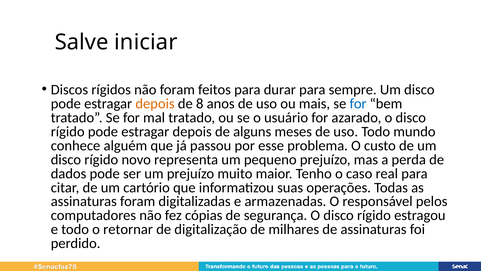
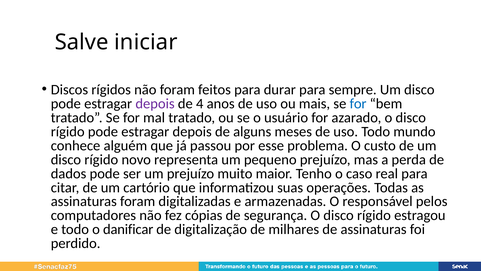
depois colour: orange -> purple (155, 104)
8: 8 -> 4 (200, 104)
retornar: retornar -> danificar (128, 229)
